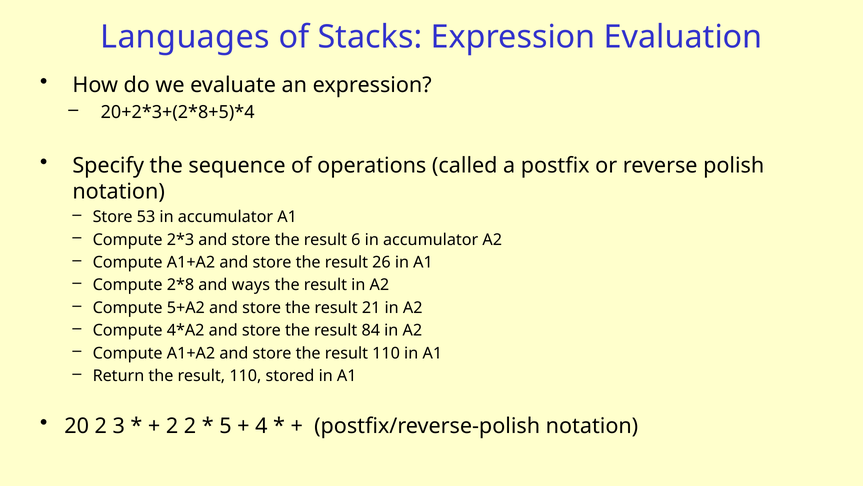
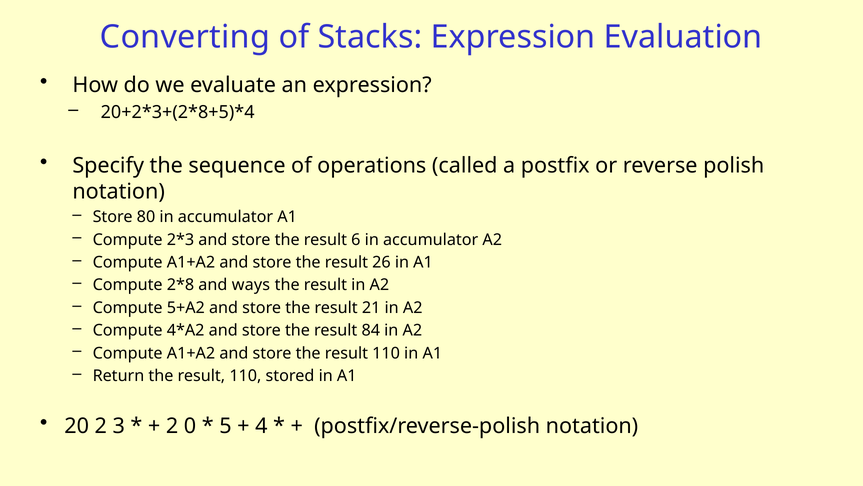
Languages: Languages -> Converting (185, 37)
53: 53 -> 80 (146, 217)
2 2: 2 -> 0 (190, 425)
